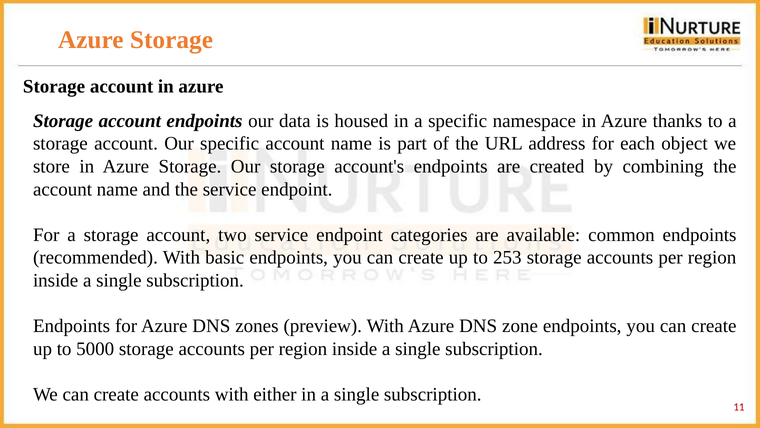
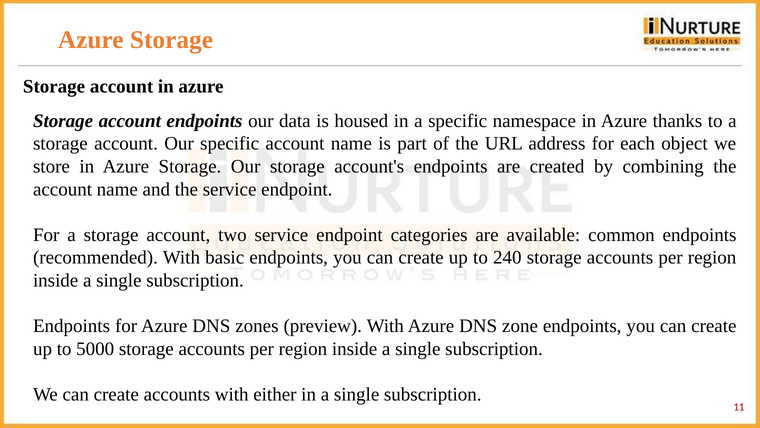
253: 253 -> 240 (507, 257)
